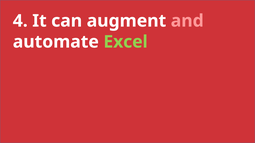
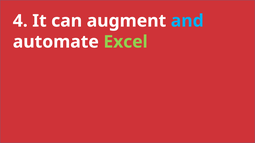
and colour: pink -> light blue (187, 21)
